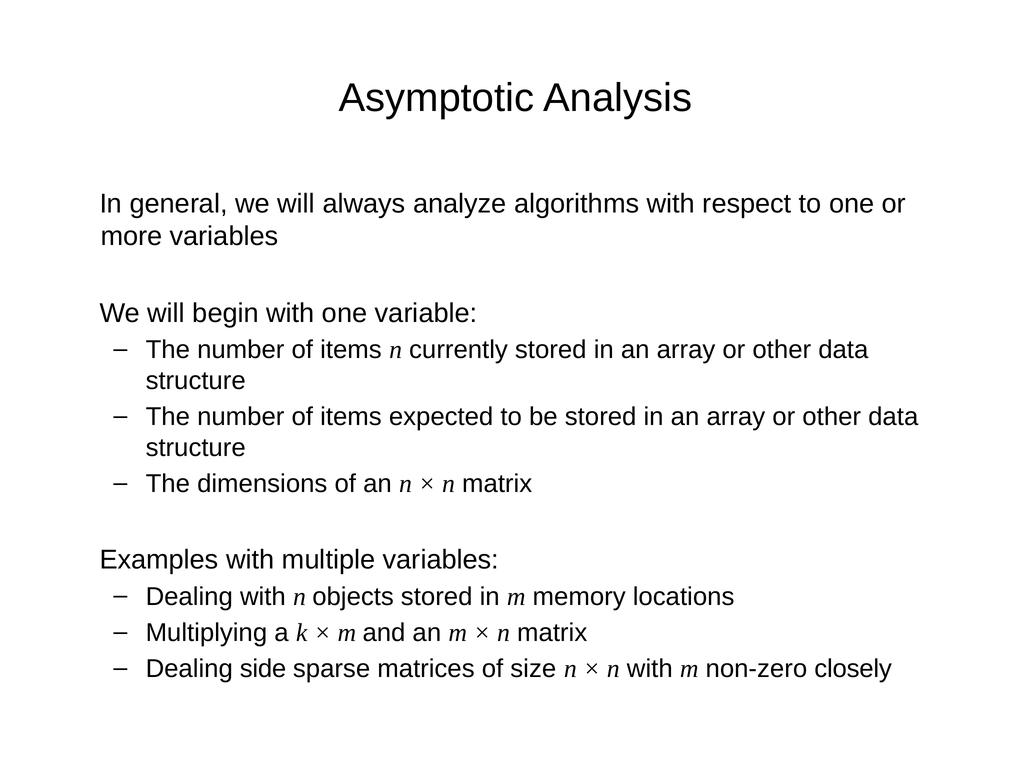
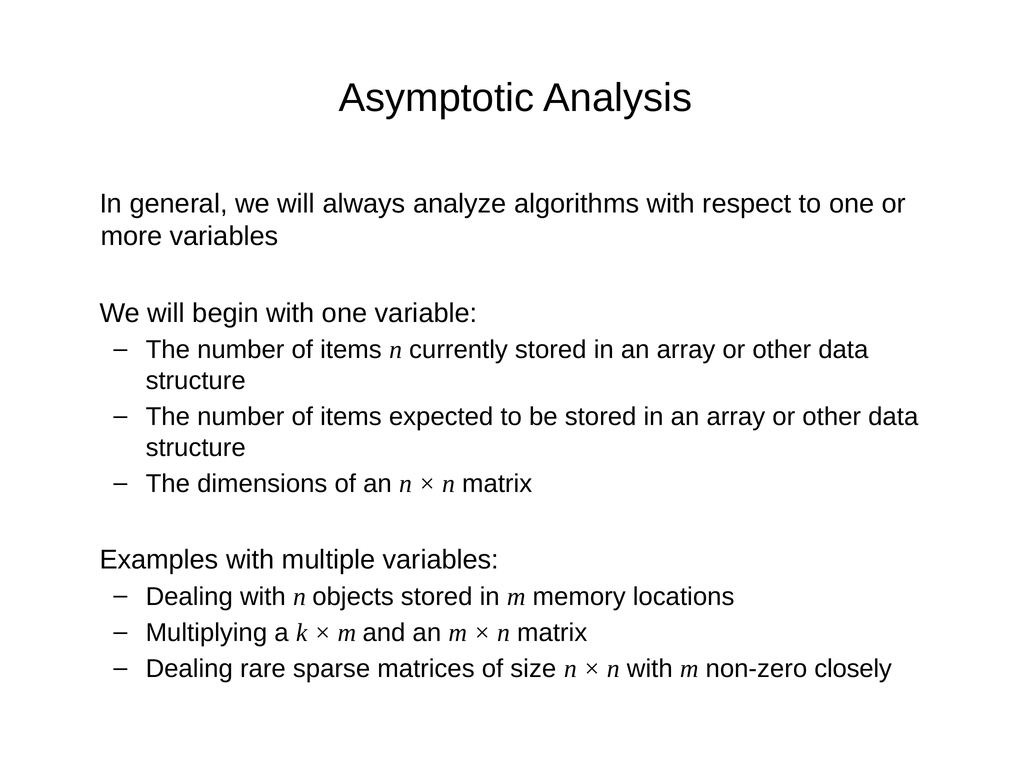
side: side -> rare (263, 669)
